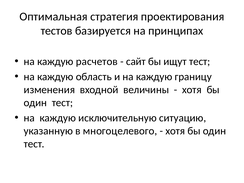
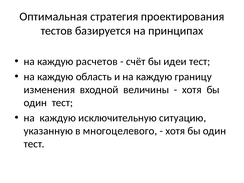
сайт: сайт -> счёт (136, 62)
ищут: ищут -> идеи (175, 62)
